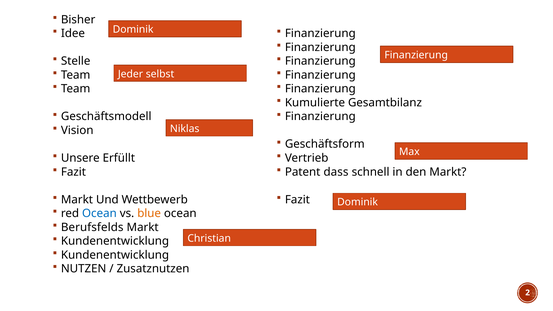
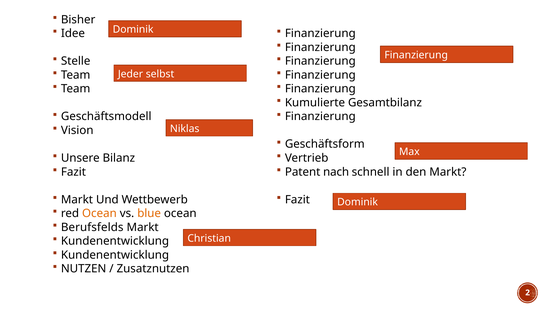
Erfüllt: Erfüllt -> Bilanz (119, 158)
dass: dass -> nach (336, 172)
Ocean colour: blue -> orange (99, 213)
